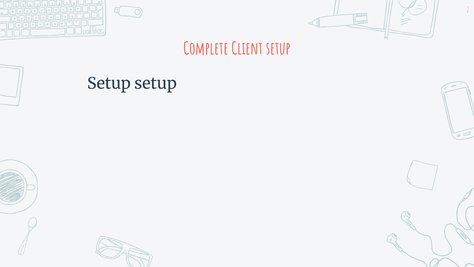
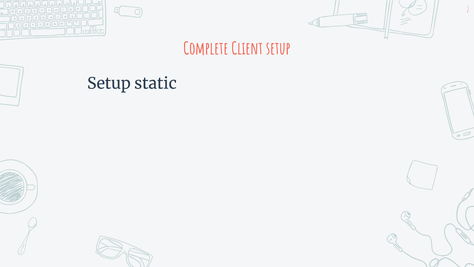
Setup setup: setup -> static (156, 83)
